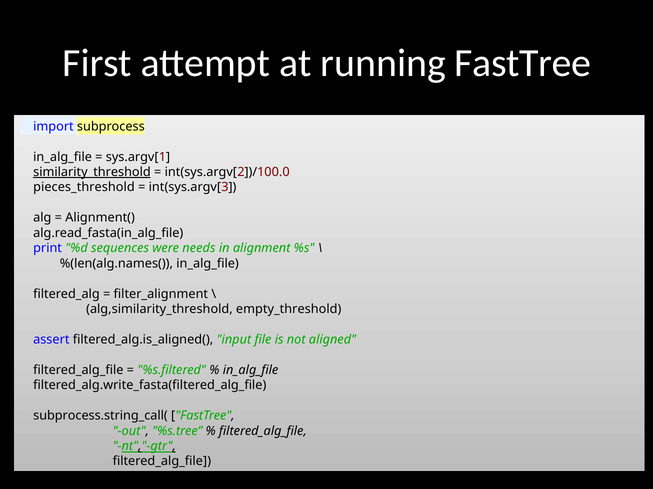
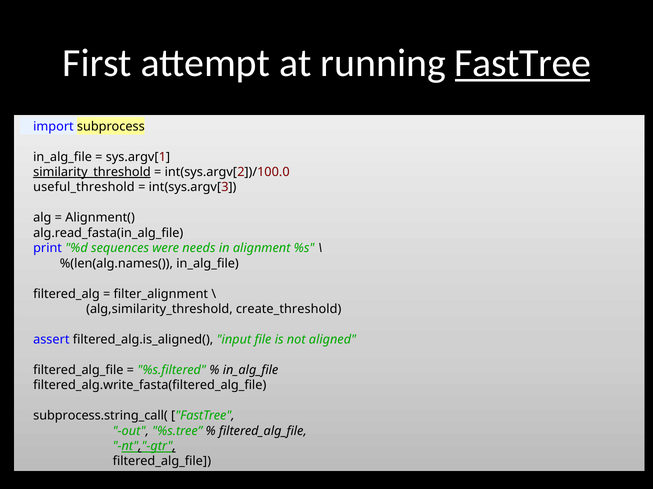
FastTree underline: none -> present (523, 63)
pieces_threshold: pieces_threshold -> useful_threshold (84, 188)
empty_threshold: empty_threshold -> create_threshold (289, 310)
